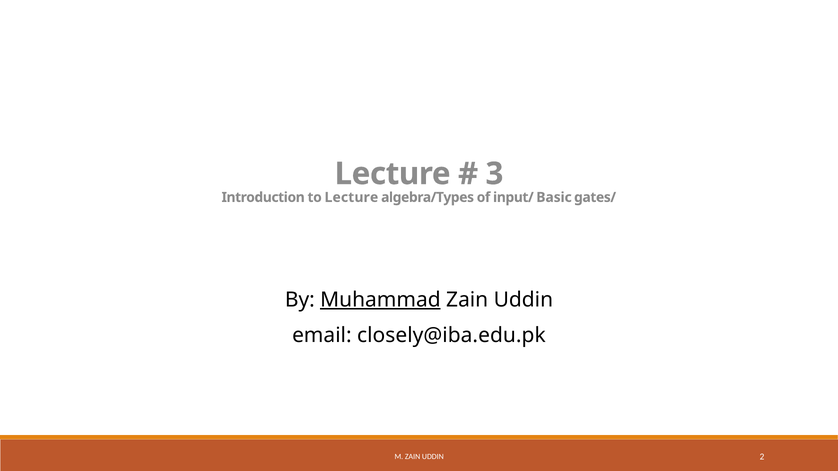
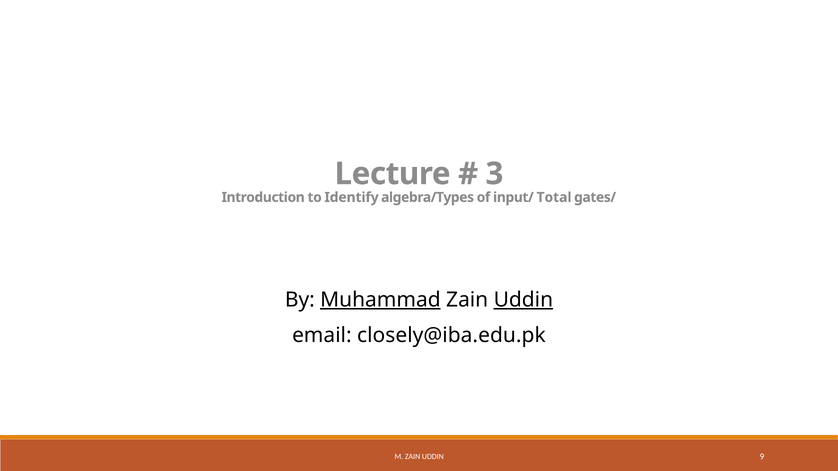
to Lecture: Lecture -> Identify (352, 197)
Basic: Basic -> Total (554, 197)
Uddin underline: none -> present (523, 300)
2: 2 -> 9 (762, 457)
